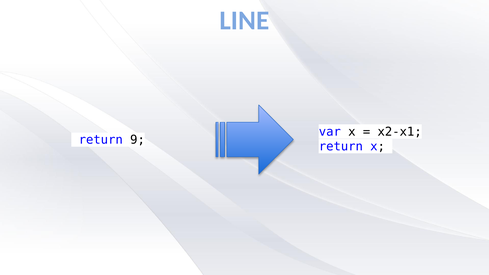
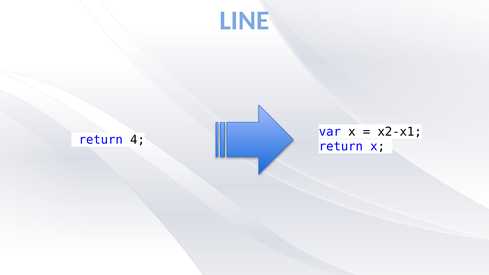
9: 9 -> 4 (138, 140)
